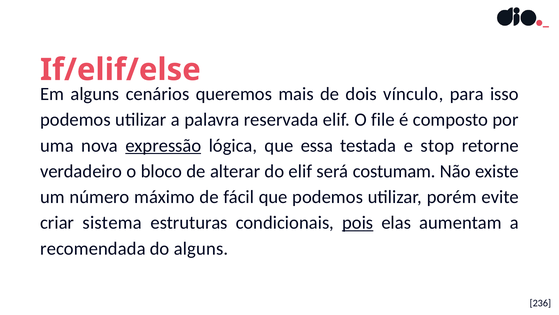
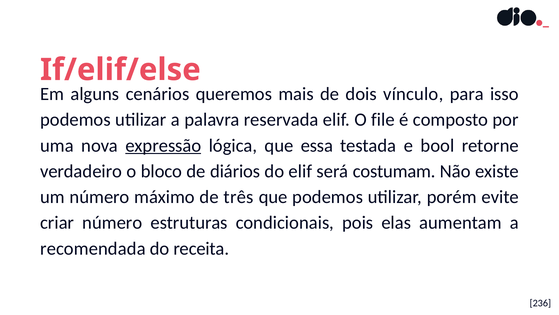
stop: stop -> bool (437, 145)
alterar: alterar -> diários (235, 171)
fácil: fácil -> três (239, 197)
criar sistema: sistema -> número (112, 222)
pois underline: present -> none (358, 222)
do alguns: alguns -> receita (201, 248)
